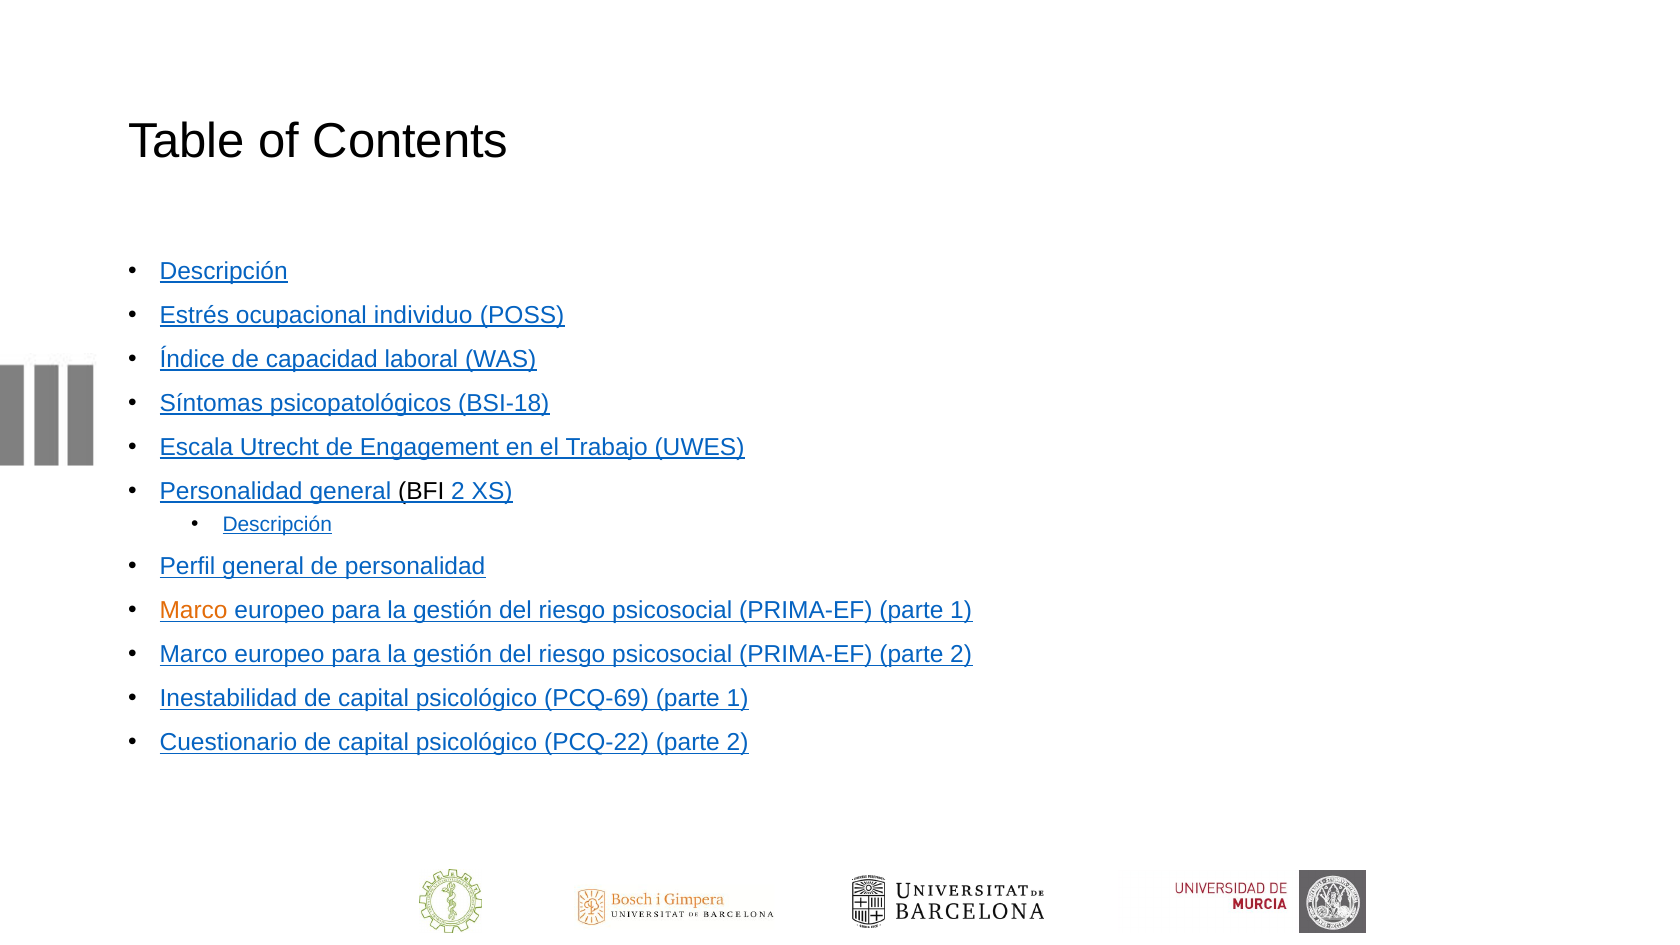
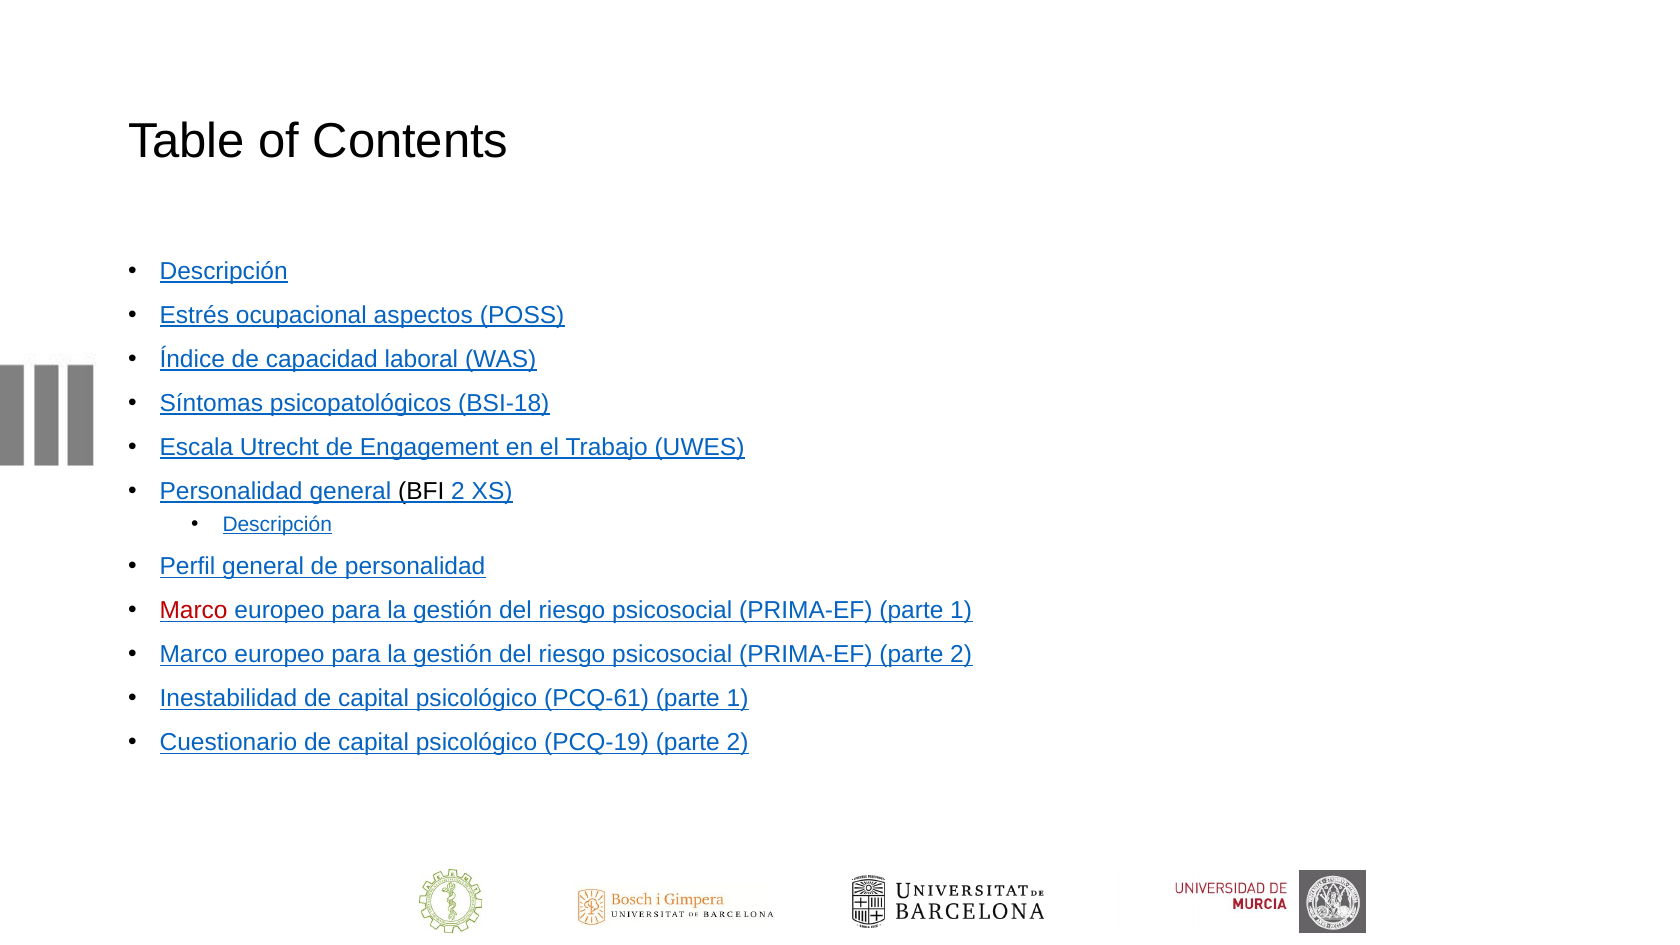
individuo: individuo -> aspectos (423, 315)
Marco colour: orange -> red (194, 610)
PCQ-69: PCQ-69 -> PCQ-61 (597, 698)
PCQ-22: PCQ-22 -> PCQ-19 (597, 742)
